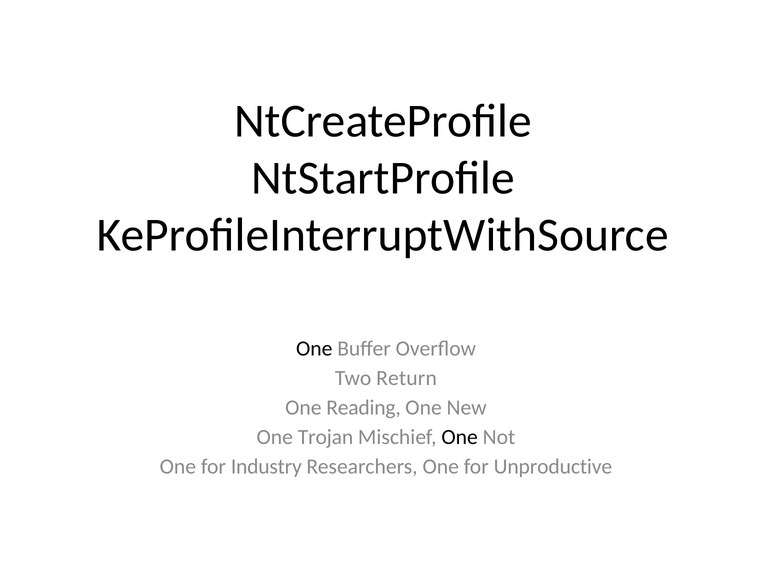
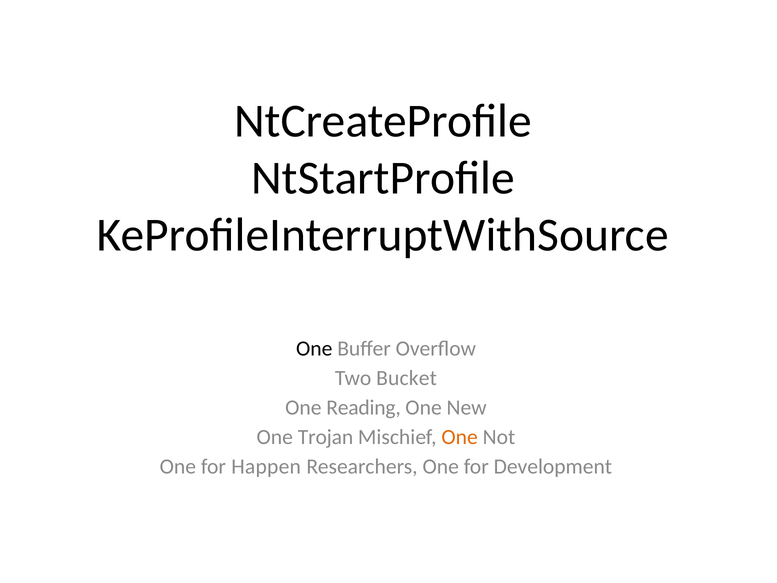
Return: Return -> Bucket (407, 378)
One colour: black -> orange (460, 437)
Industry: Industry -> Happen (266, 467)
Unproductive: Unproductive -> Development (553, 467)
